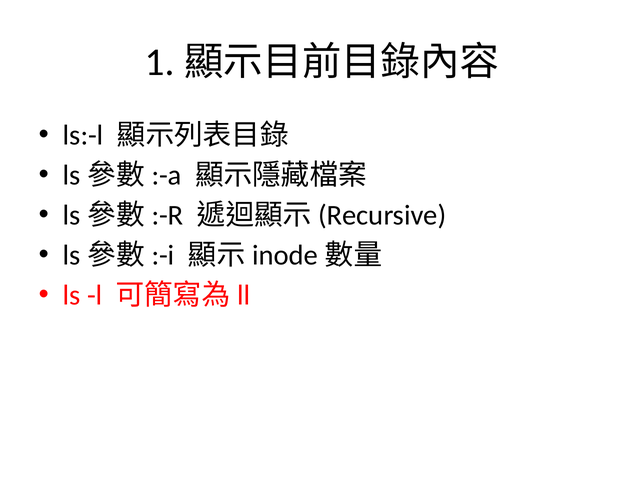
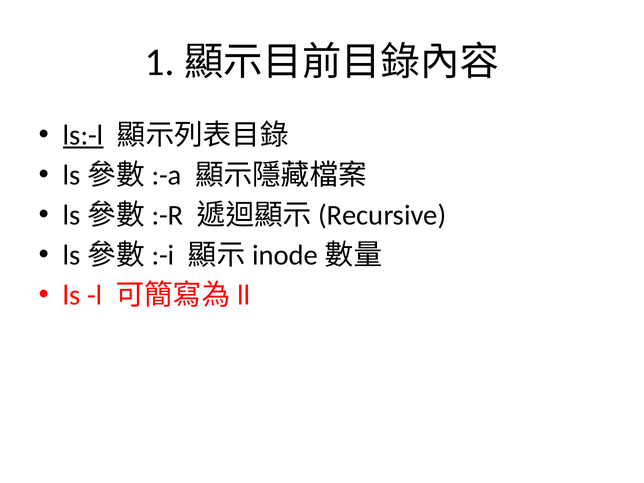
ls:-l underline: none -> present (83, 135)
